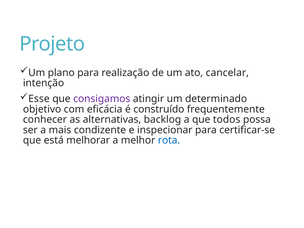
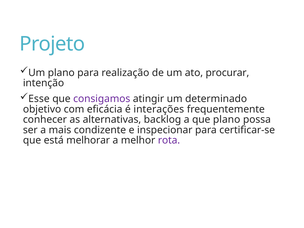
cancelar: cancelar -> procurar (227, 73)
construído: construído -> interações (159, 109)
que todos: todos -> plano (227, 120)
rota colour: blue -> purple (169, 140)
